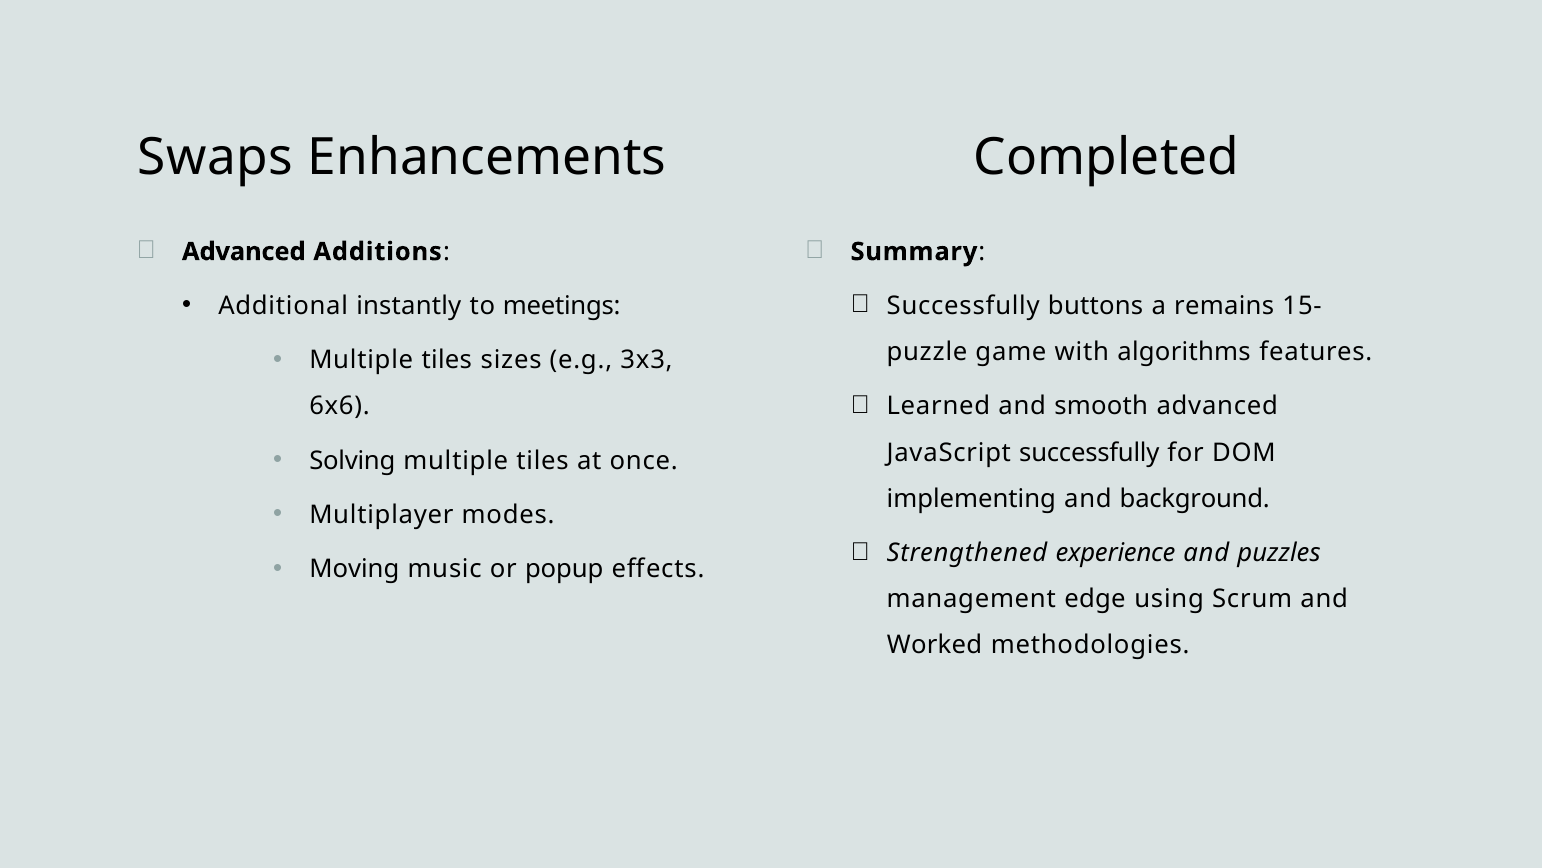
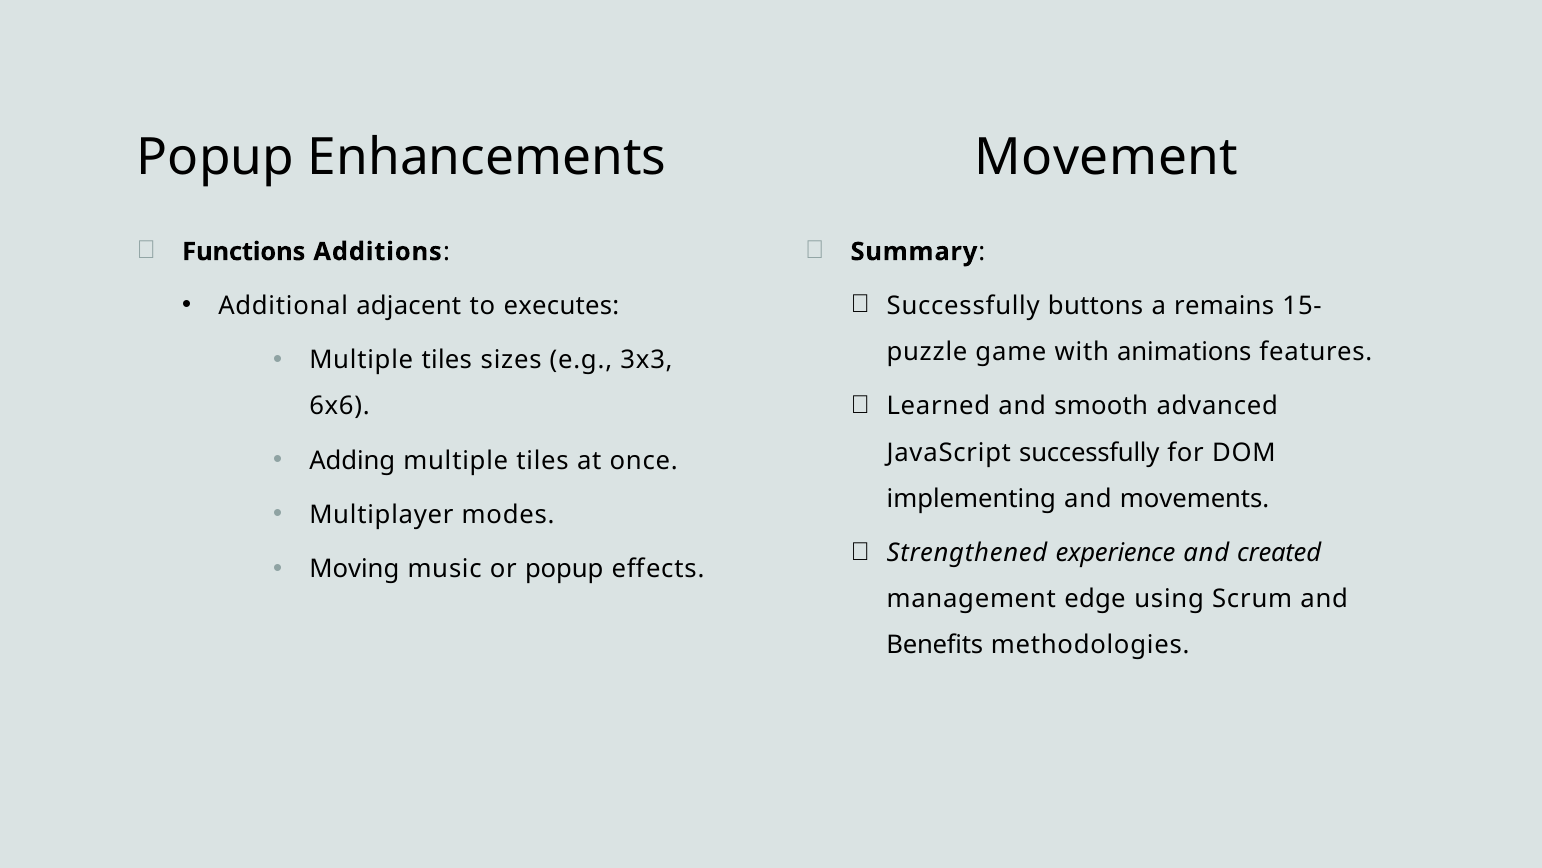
Swaps: Swaps -> Popup (216, 158)
Completed: Completed -> Movement (1106, 158)
Advanced: Advanced -> Functions (244, 252)
instantly: instantly -> adjacent (409, 306)
meetings: meetings -> executes (561, 306)
algorithms: algorithms -> animations (1184, 352)
Solving: Solving -> Adding (352, 460)
background: background -> movements (1195, 498)
puzzles: puzzles -> created (1279, 553)
Worked: Worked -> Benefits (935, 645)
